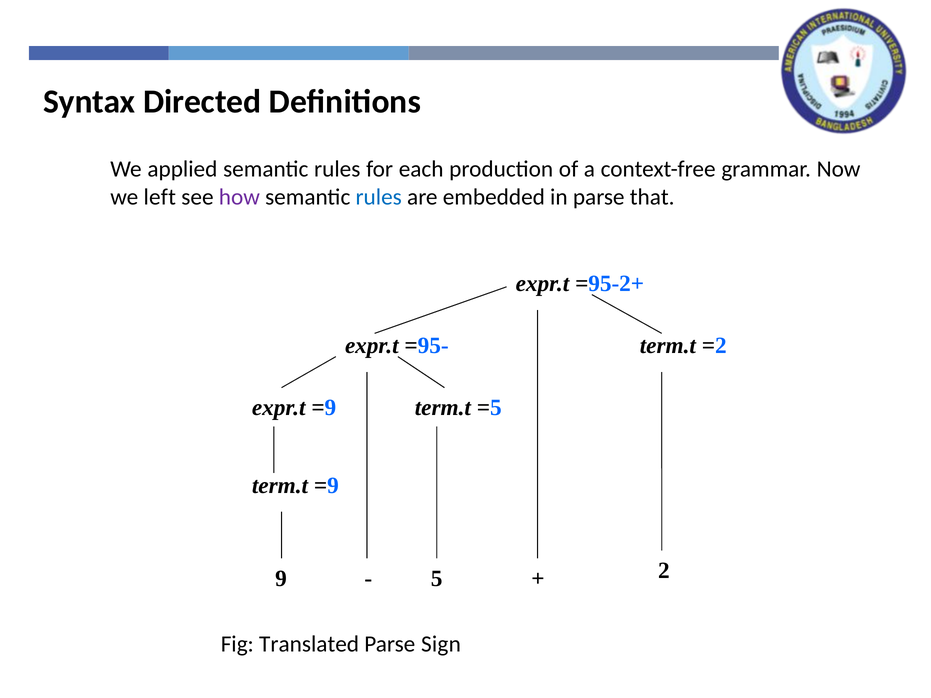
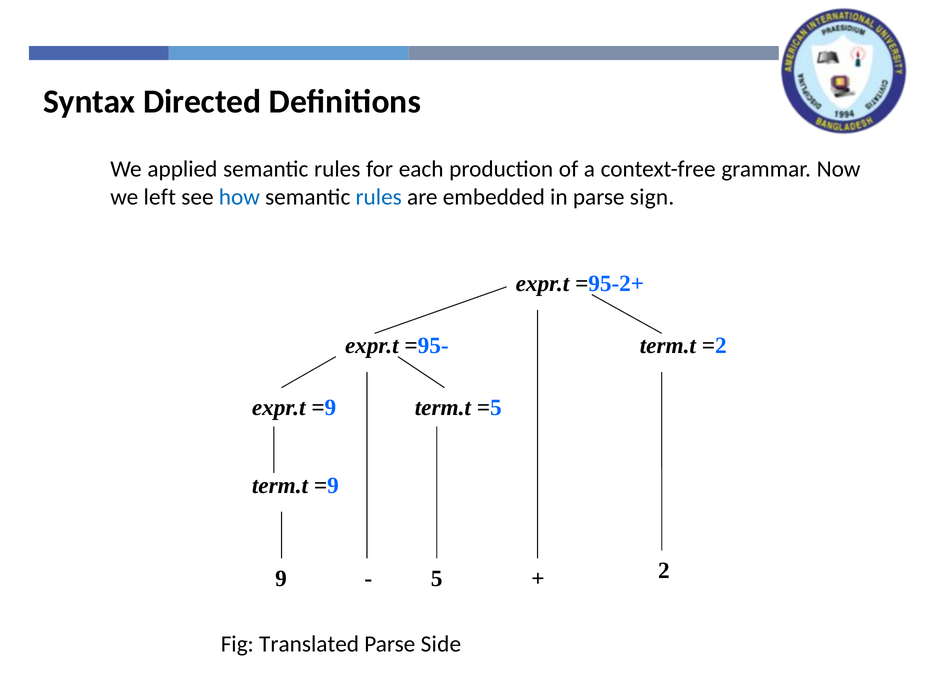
how colour: purple -> blue (239, 197)
that: that -> sign (652, 197)
Sign: Sign -> Side (441, 644)
